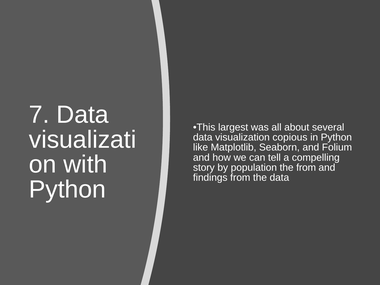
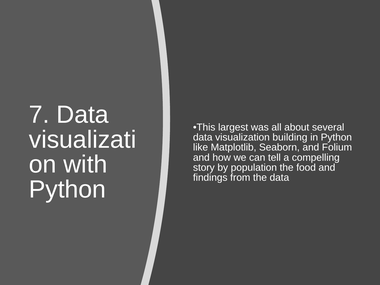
copious: copious -> building (290, 137)
the from: from -> food (306, 167)
